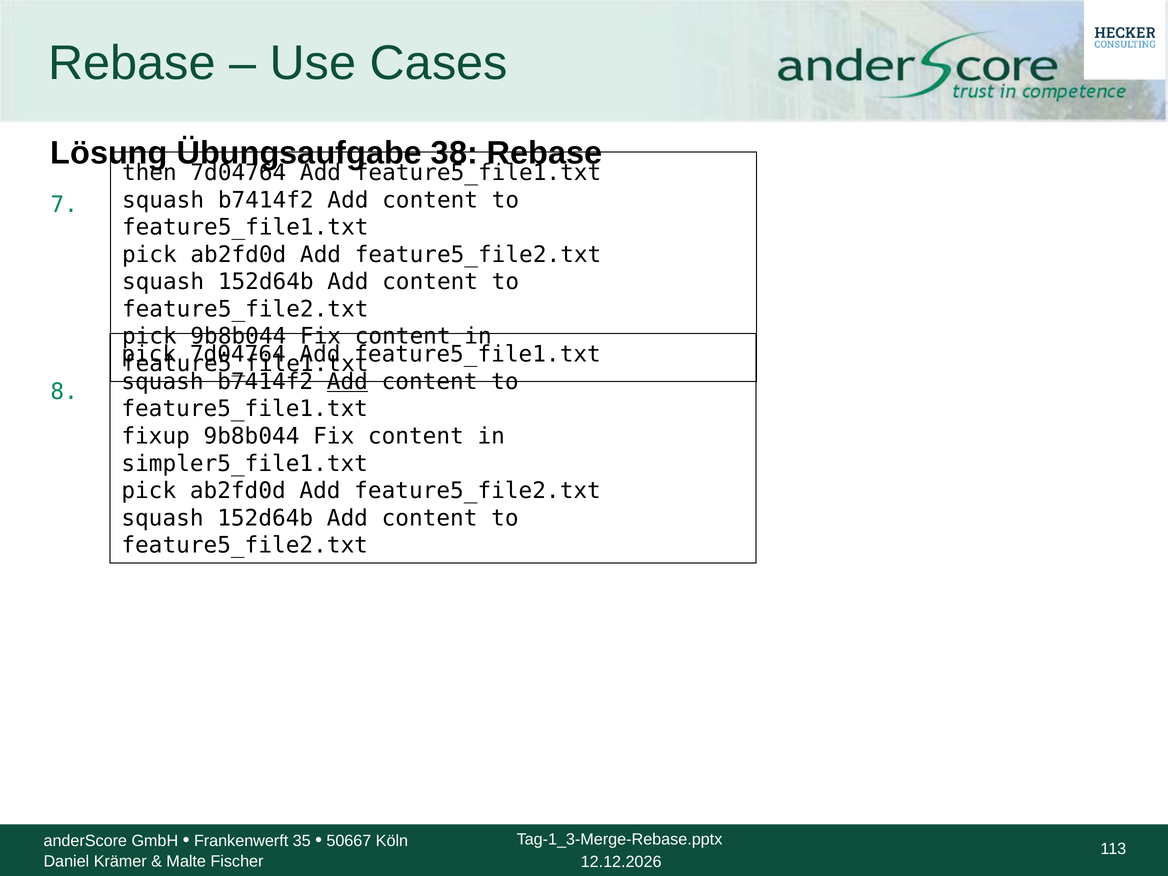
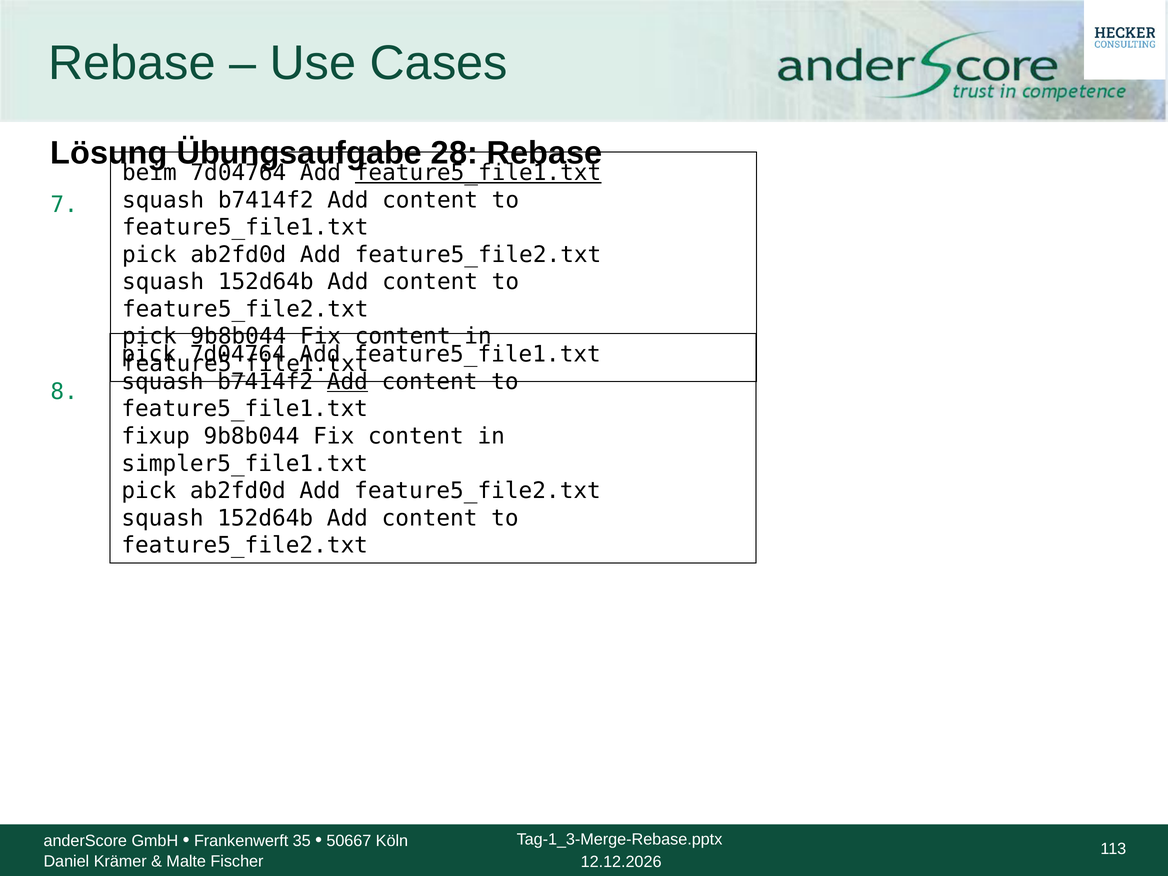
38: 38 -> 28 (454, 153)
then: then -> beim (149, 173)
feature5_file1.txt underline: none -> present (478, 173)
